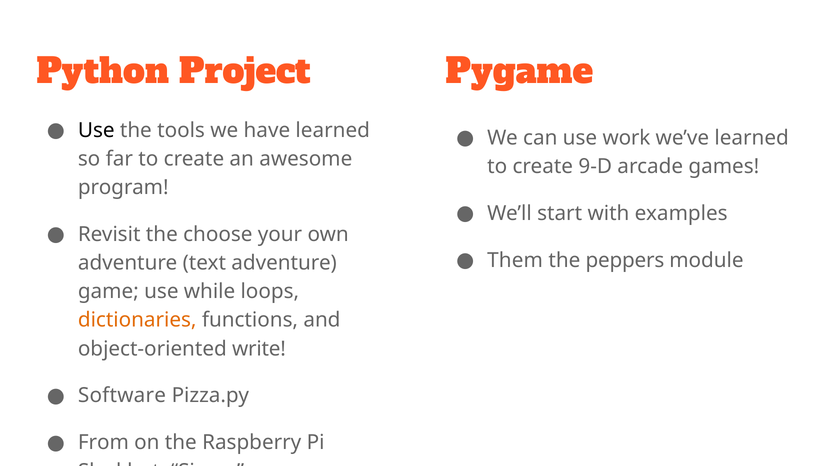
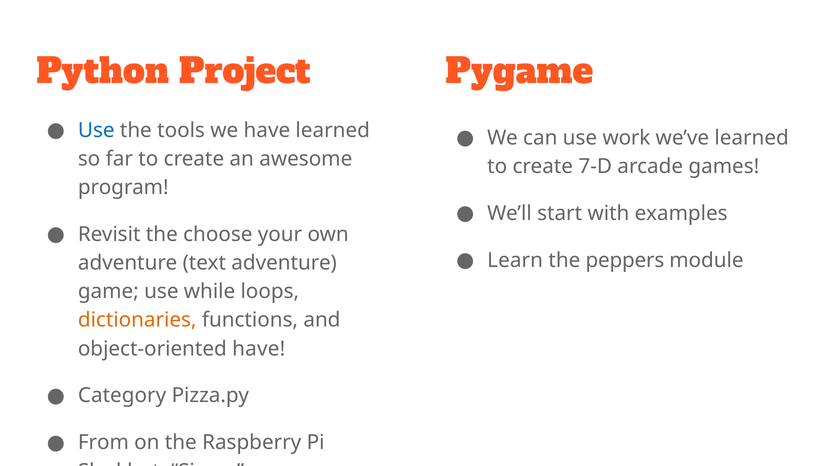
Use colour: black -> blue (96, 130)
9-D: 9-D -> 7-D (595, 166)
Them: Them -> Learn (515, 260)
object-oriented write: write -> have (259, 348)
Software: Software -> Category (122, 395)
